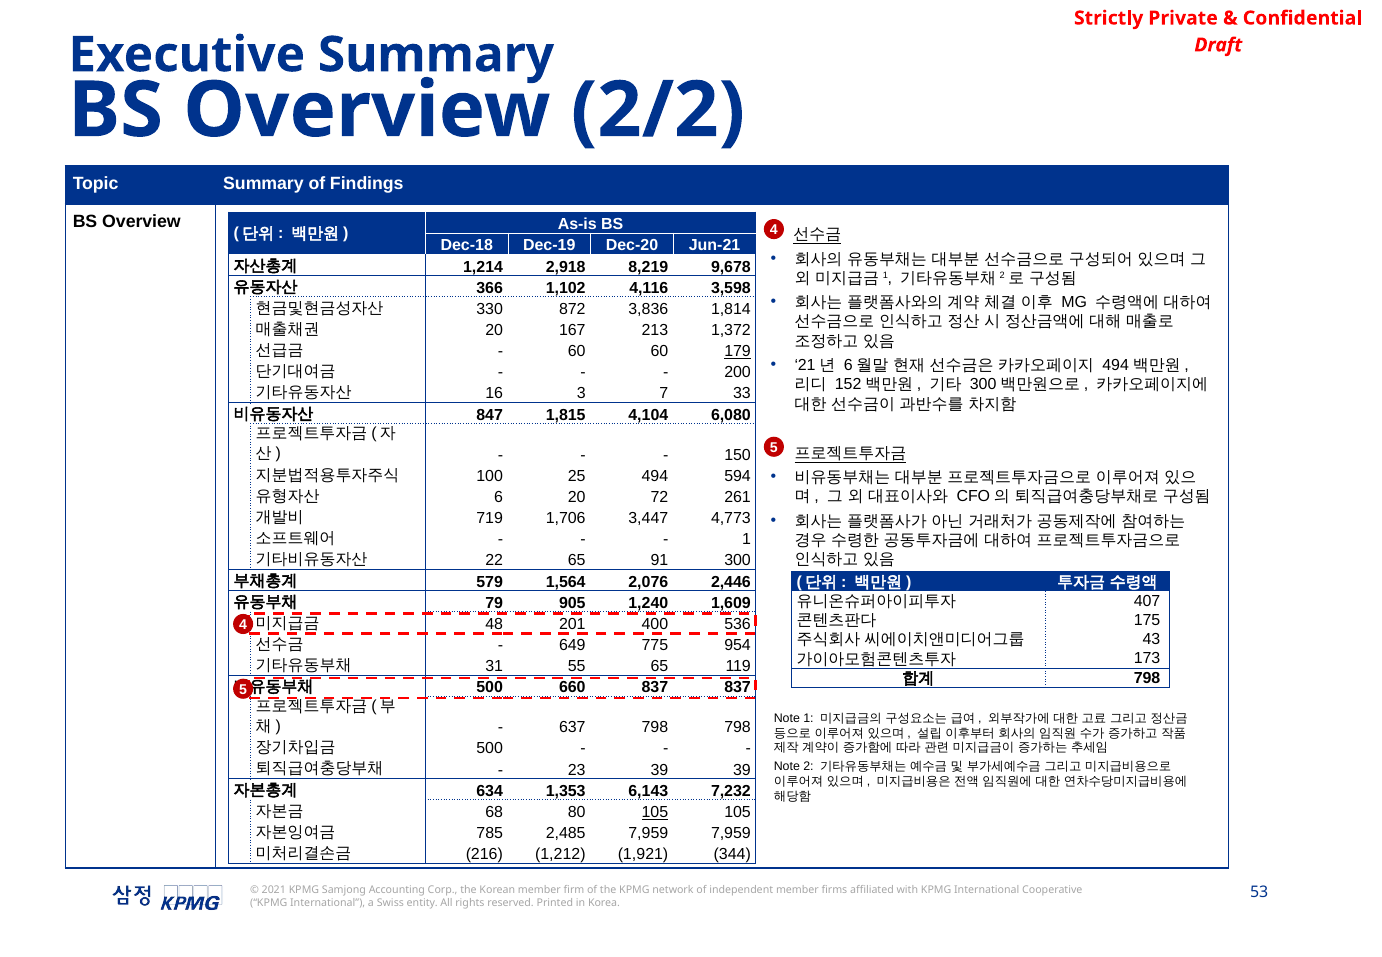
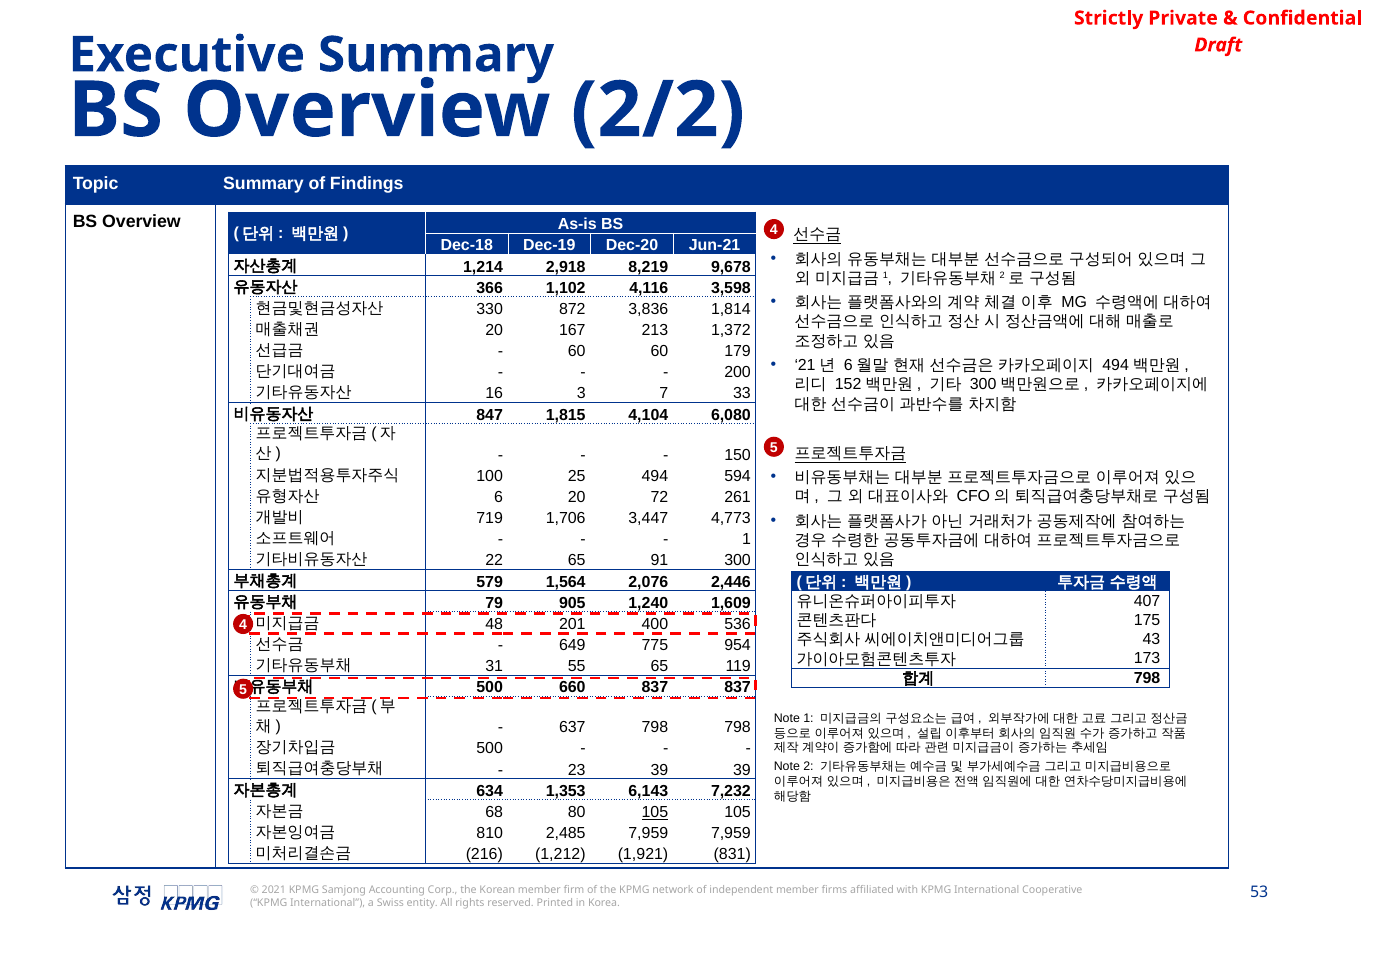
179 underline: present -> none (738, 351)
785: 785 -> 810 (490, 833)
344: 344 -> 831 (732, 854)
